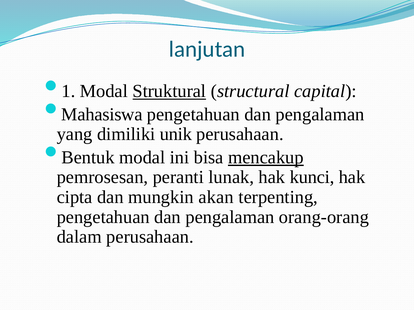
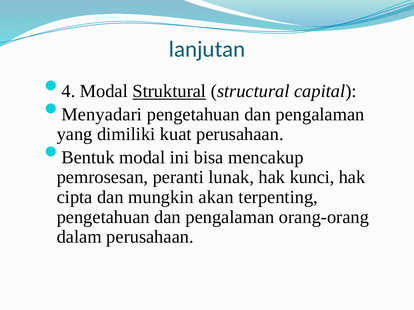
1: 1 -> 4 (68, 91)
Mahasiswa: Mahasiswa -> Menyadari (102, 115)
unik: unik -> kuat (176, 134)
mencakup underline: present -> none (266, 158)
